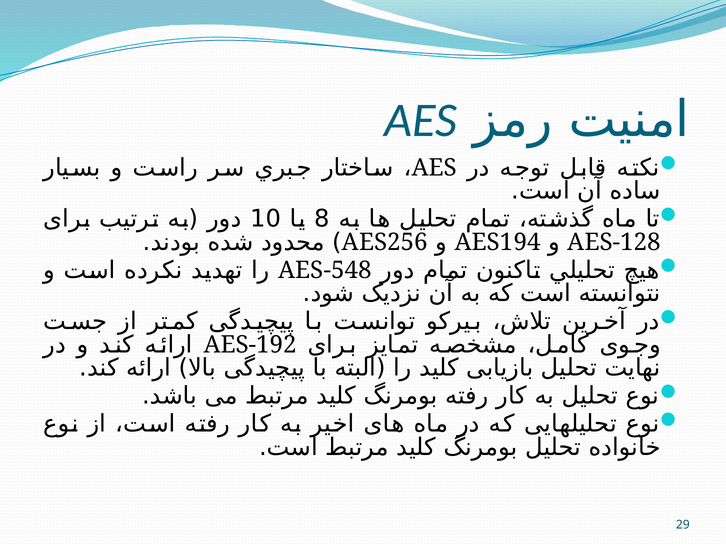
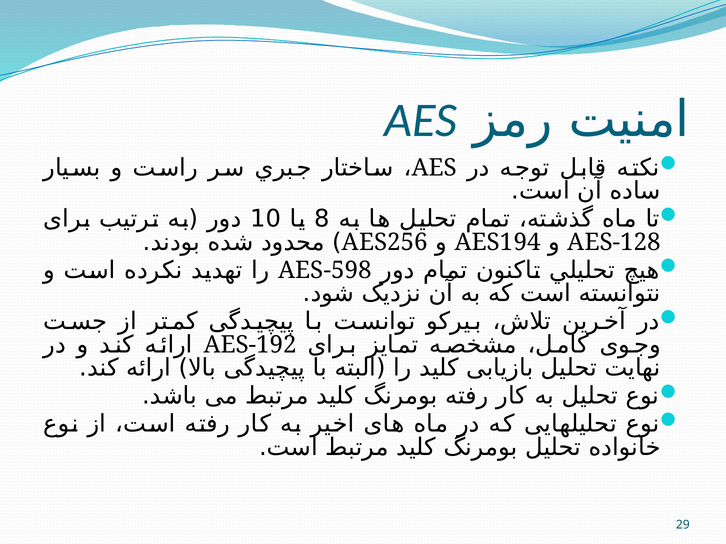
AES-548: AES-548 -> AES-598 (325, 270)
